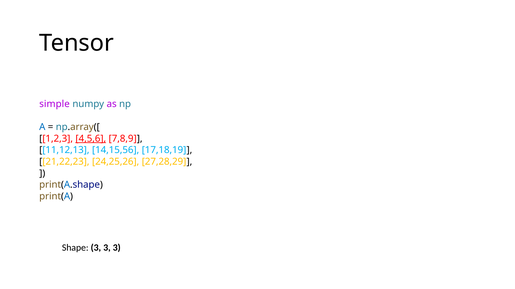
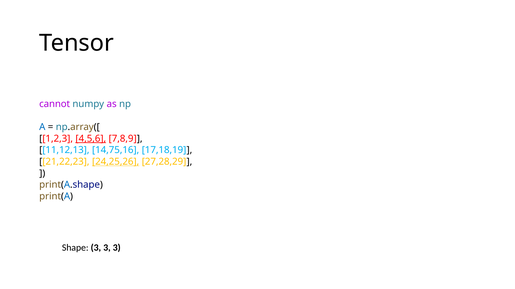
simple: simple -> cannot (55, 104)
14,15,56: 14,15,56 -> 14,75,16 (116, 150)
24,25,26 underline: none -> present (116, 162)
